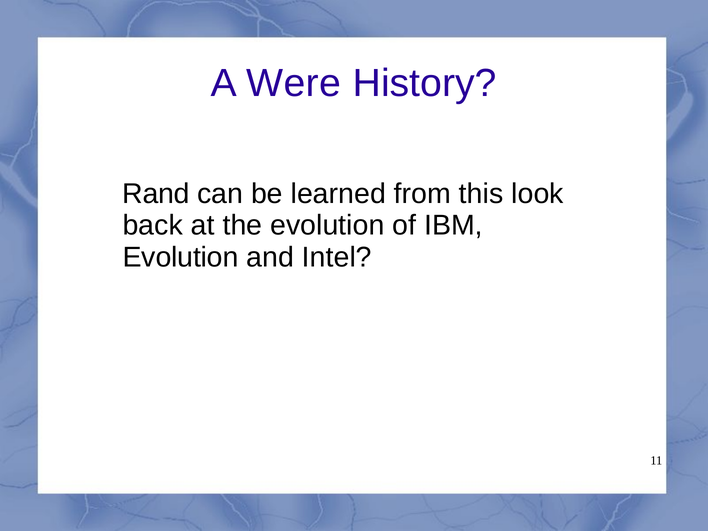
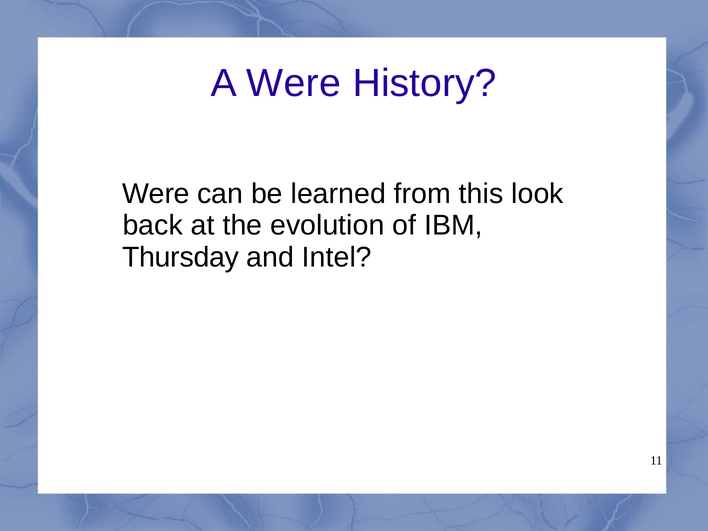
Rand: Rand -> Were (156, 194)
Evolution: Evolution -> Thursday (181, 257)
